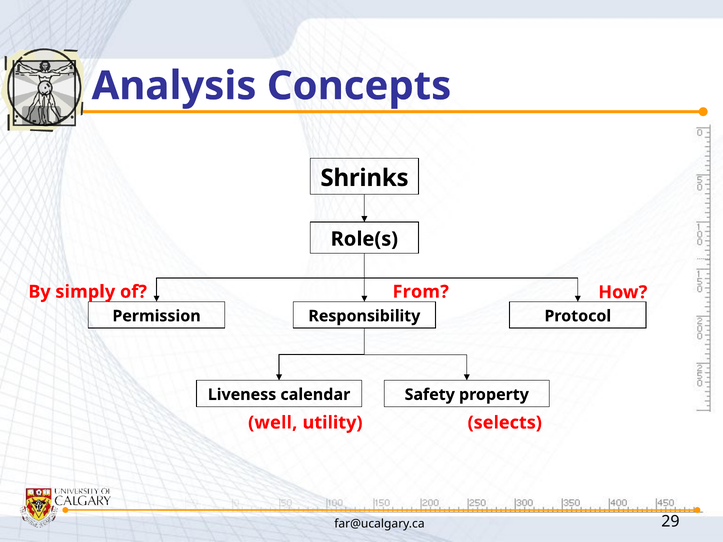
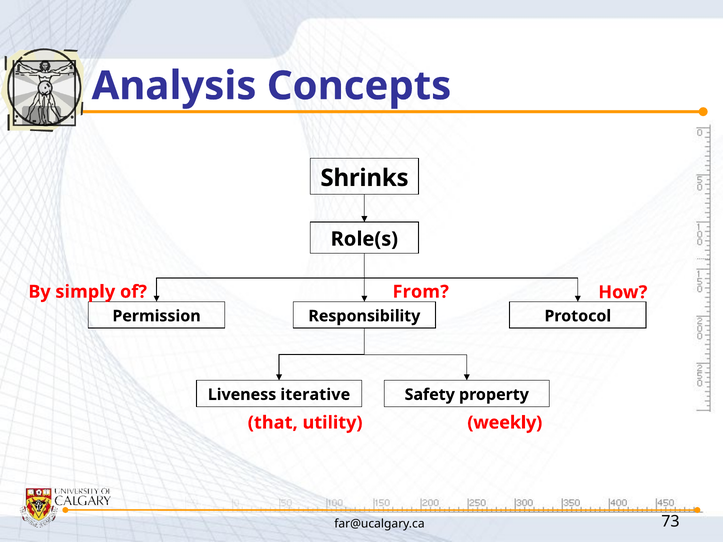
calendar: calendar -> iterative (315, 395)
well: well -> that (273, 423)
selects: selects -> weekly (505, 423)
29: 29 -> 73 (670, 522)
